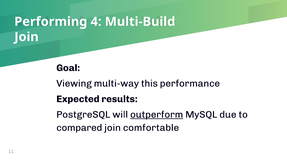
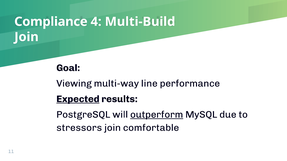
Performing: Performing -> Compliance (51, 22)
this: this -> line (149, 84)
Expected underline: none -> present (78, 99)
compared: compared -> stressors (79, 128)
